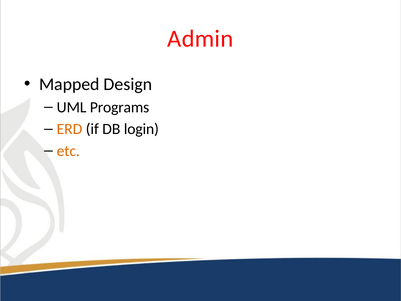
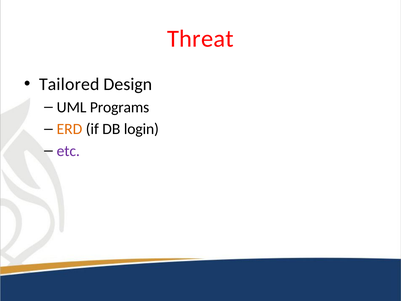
Admin: Admin -> Threat (200, 39)
Mapped: Mapped -> Tailored (69, 84)
etc colour: orange -> purple (68, 151)
